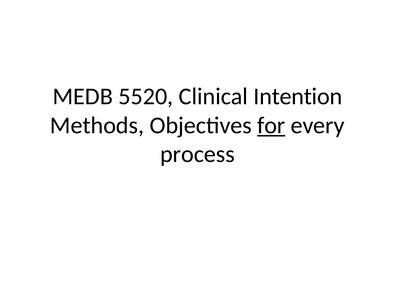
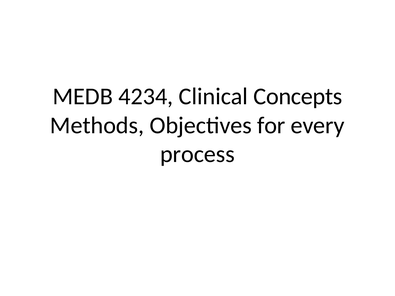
5520: 5520 -> 4234 (146, 97)
Intention: Intention -> Concepts (298, 97)
for underline: present -> none (271, 125)
